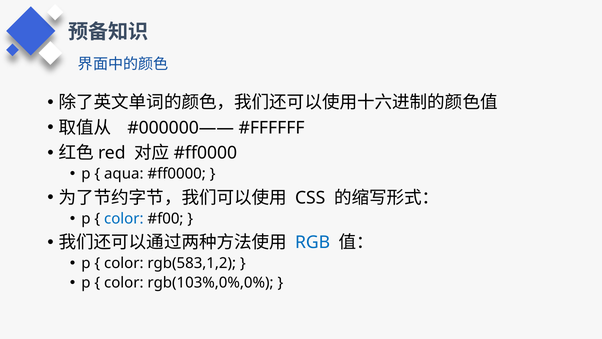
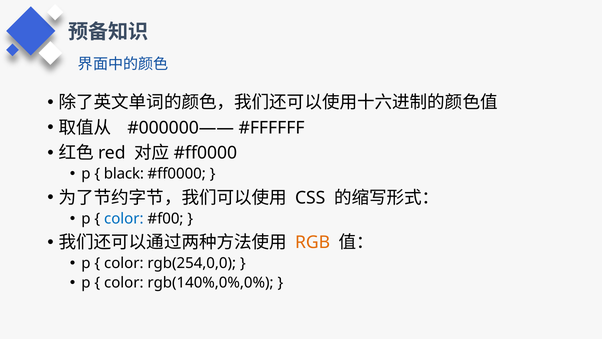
aqua: aqua -> black (124, 174)
RGB colour: blue -> orange (313, 242)
rgb(583,1,2: rgb(583,1,2 -> rgb(254,0,0 (192, 263)
rgb(103%,0%,0%: rgb(103%,0%,0% -> rgb(140%,0%,0% (210, 282)
